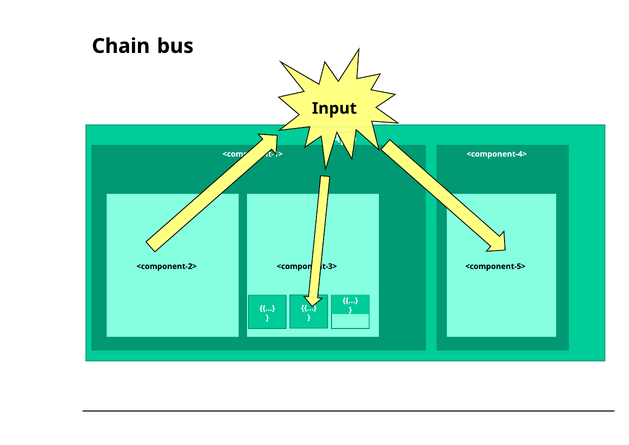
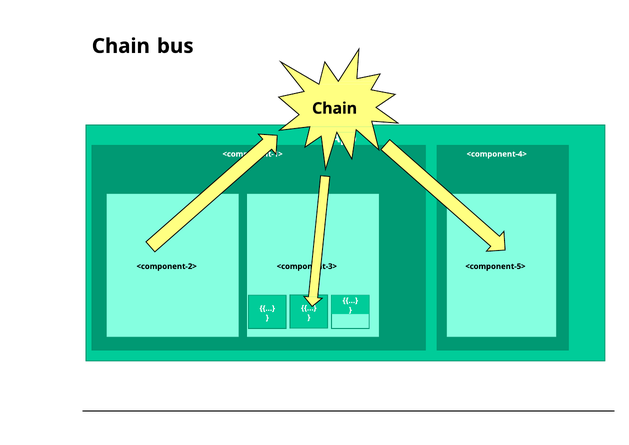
Input: Input -> Chain (335, 108)
